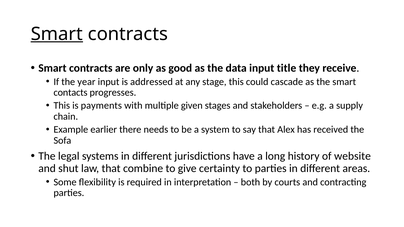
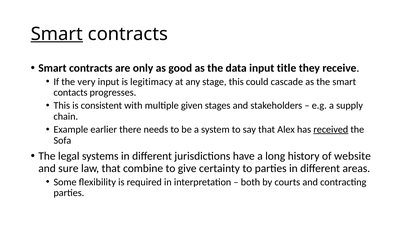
year: year -> very (86, 82)
addressed: addressed -> legitimacy (152, 82)
payments: payments -> consistent (101, 106)
received underline: none -> present (331, 130)
shut: shut -> sure (68, 169)
